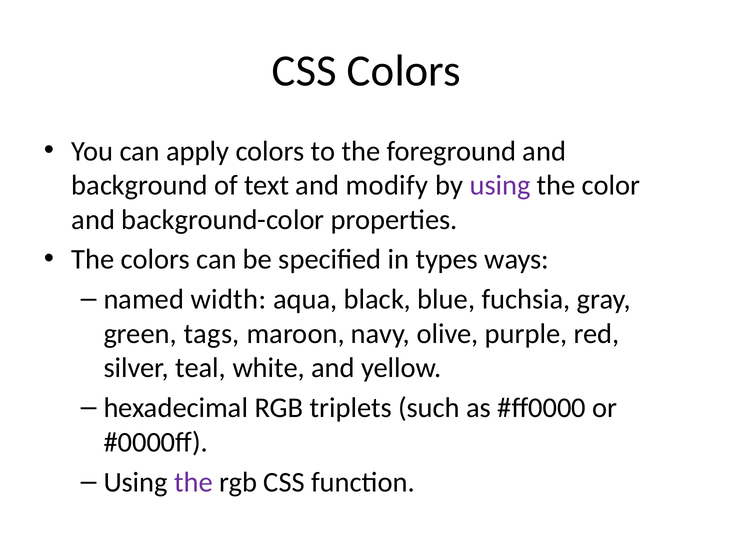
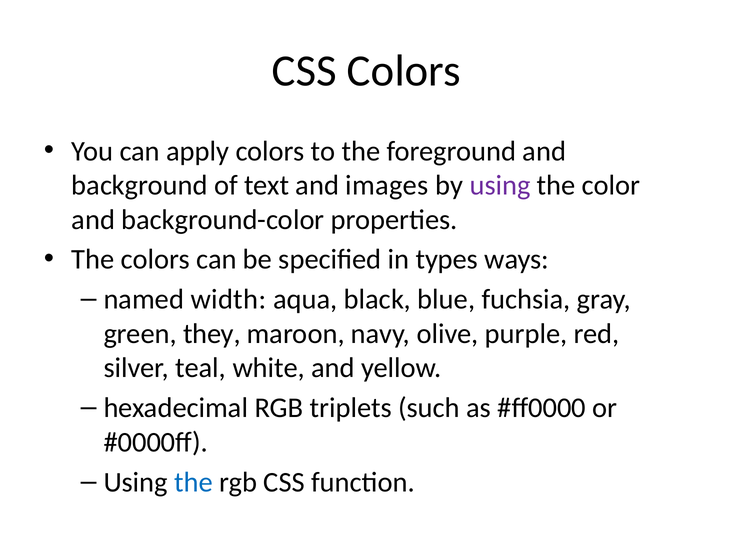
modify: modify -> images (387, 185)
tags: tags -> they (212, 334)
the colour: purple -> blue (193, 482)
